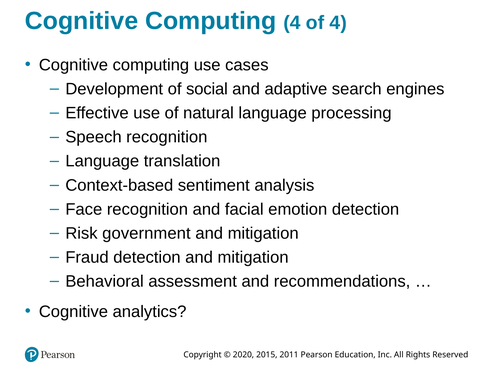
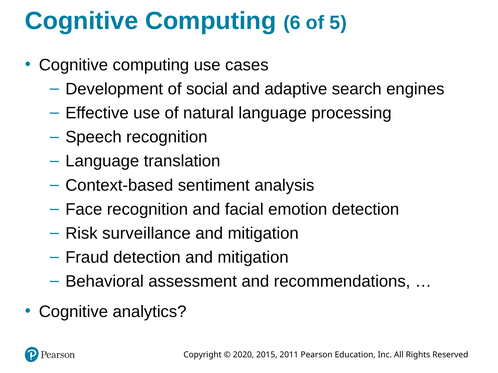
Computing 4: 4 -> 6 (292, 23)
of 4: 4 -> 5 (338, 23)
government: government -> surveillance (146, 234)
